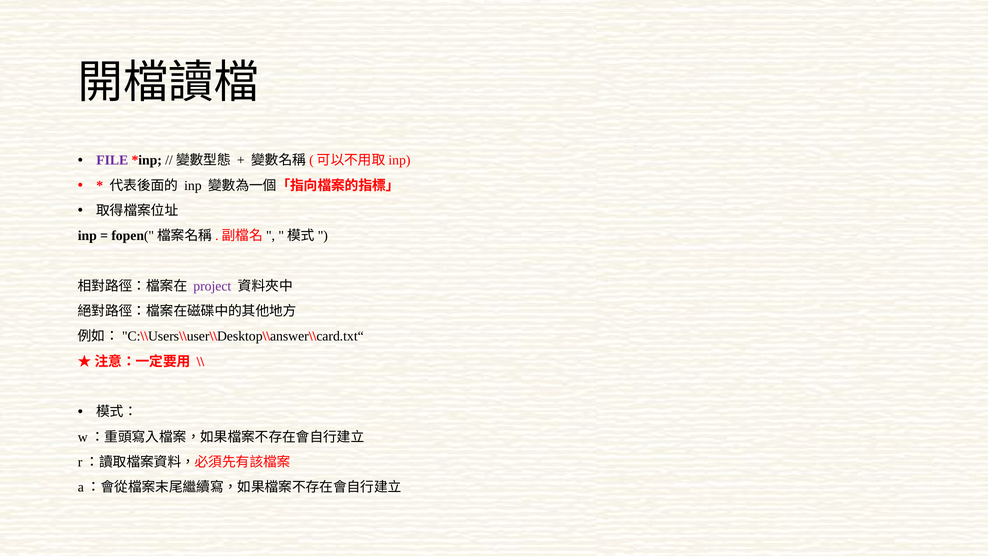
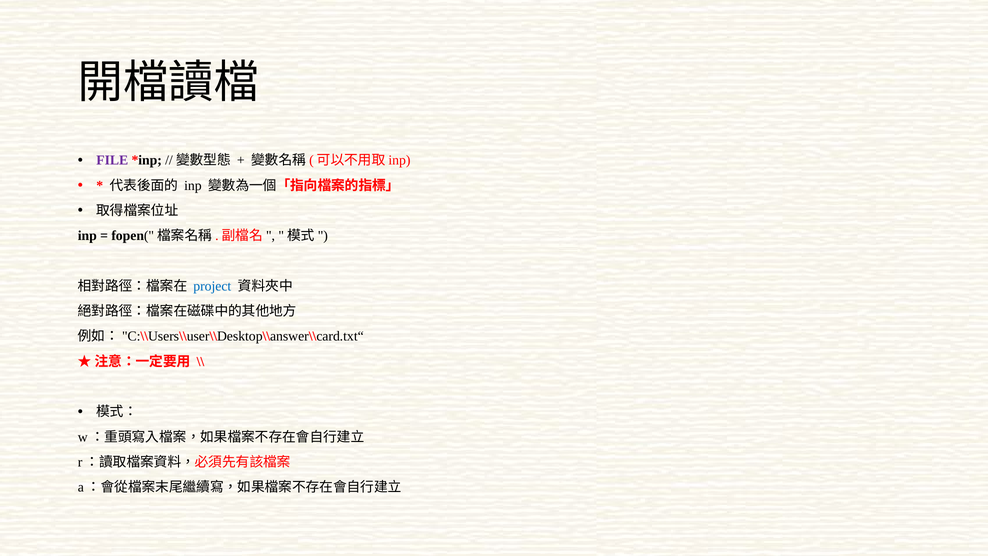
project colour: purple -> blue (212, 286)
